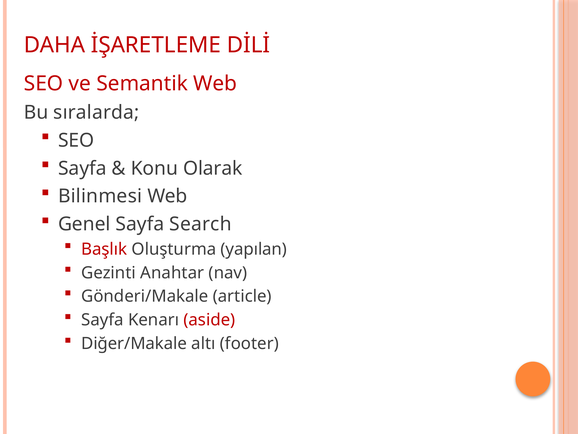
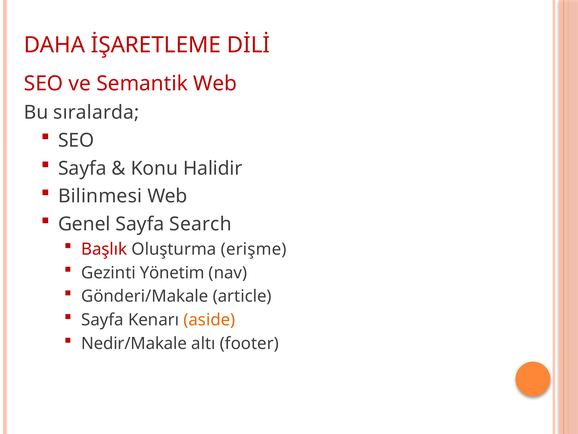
Olarak: Olarak -> Halidir (213, 168)
yapılan: yapılan -> erişme (254, 249)
Anahtar: Anahtar -> Yönetim (172, 272)
aside colour: red -> orange (209, 320)
Diğer/Makale: Diğer/Makale -> Nedir/Makale (134, 343)
